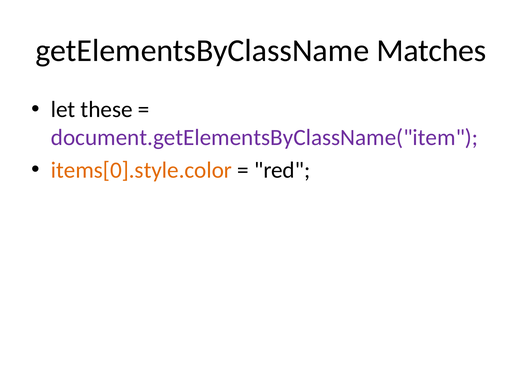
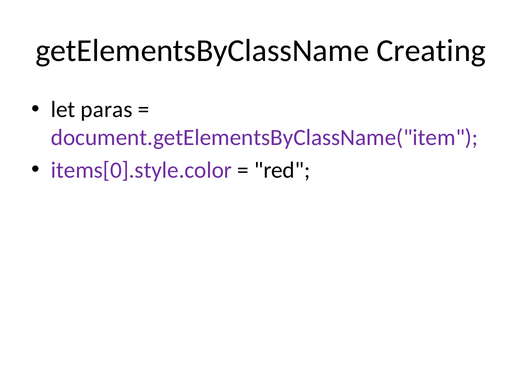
Matches: Matches -> Creating (431, 51)
these: these -> paras (107, 110)
items[0].style.color colour: orange -> purple (141, 170)
